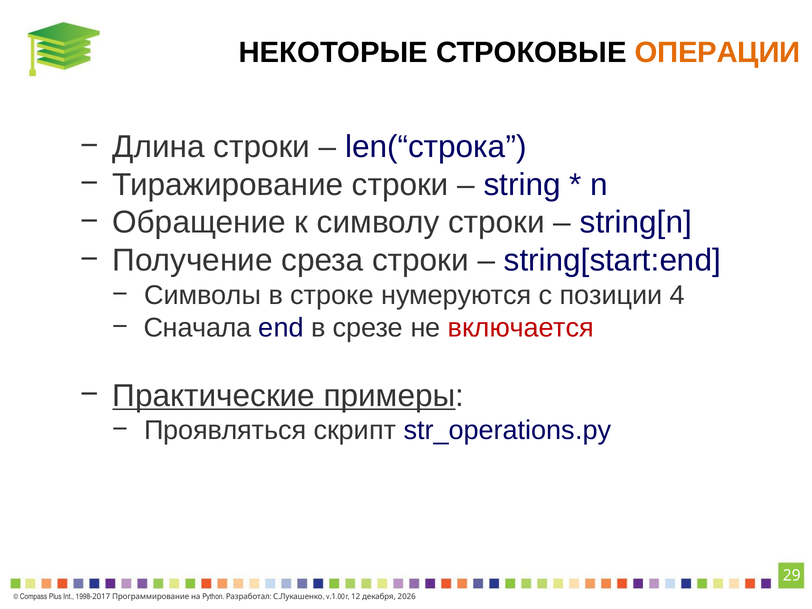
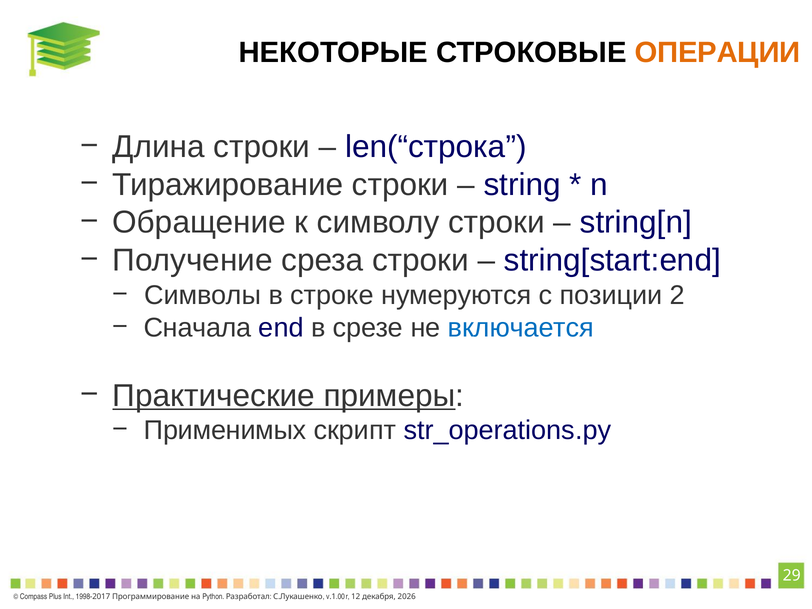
4: 4 -> 2 (677, 295)
включается colour: red -> blue (521, 328)
Проявляться: Проявляться -> Применимых (225, 430)
